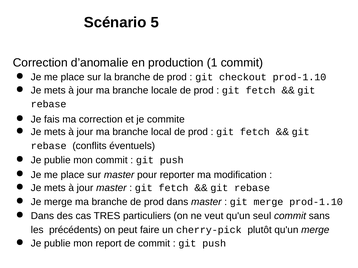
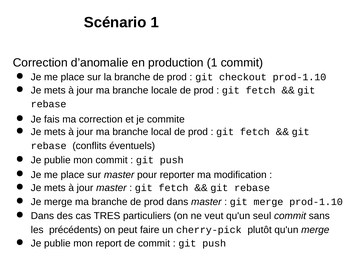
Scénario 5: 5 -> 1 (155, 22)
